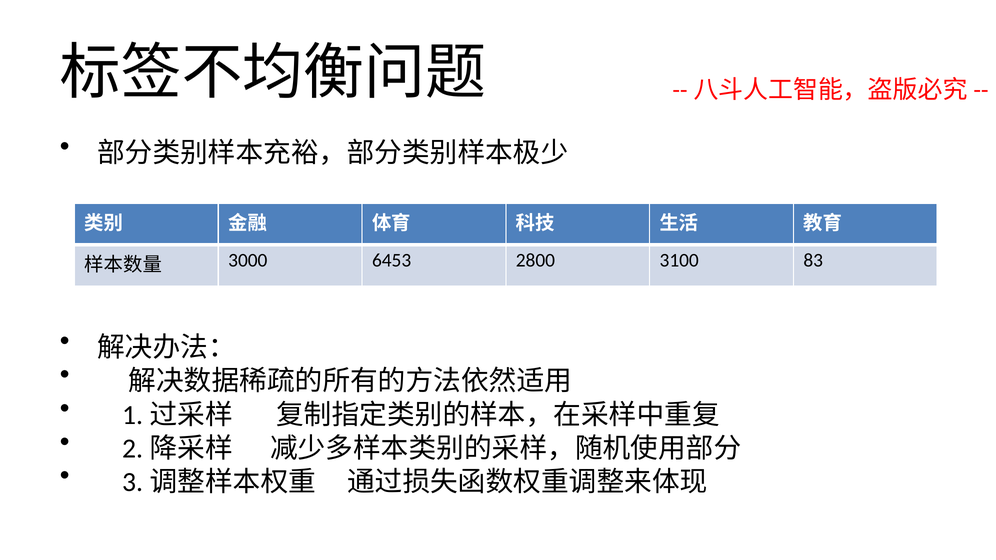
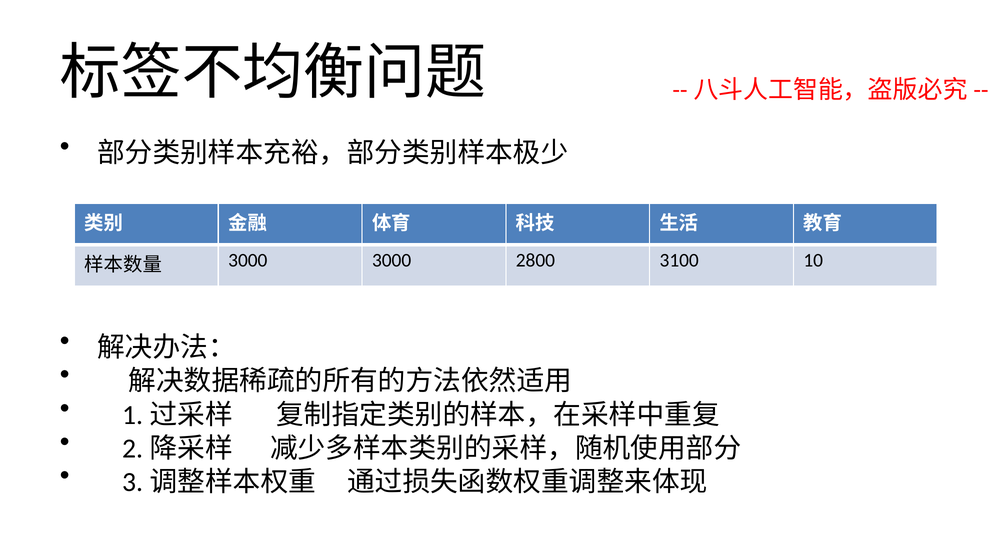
3000 6453: 6453 -> 3000 (392, 261)
83: 83 -> 10 (813, 261)
